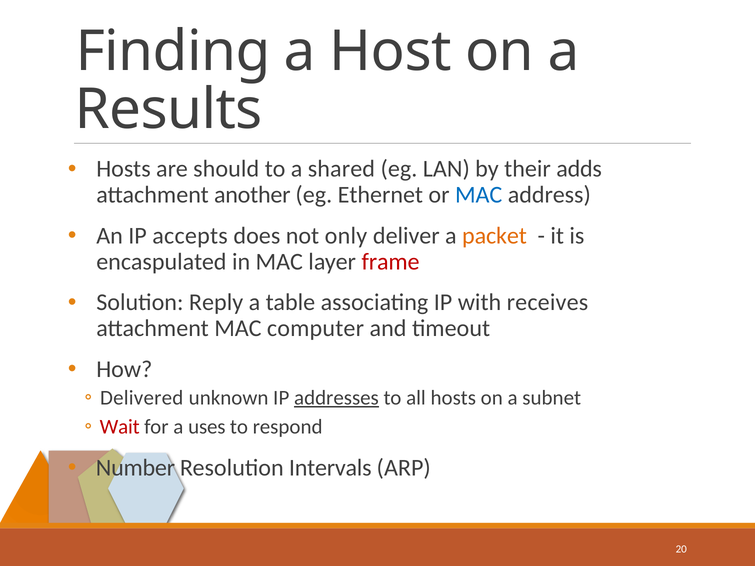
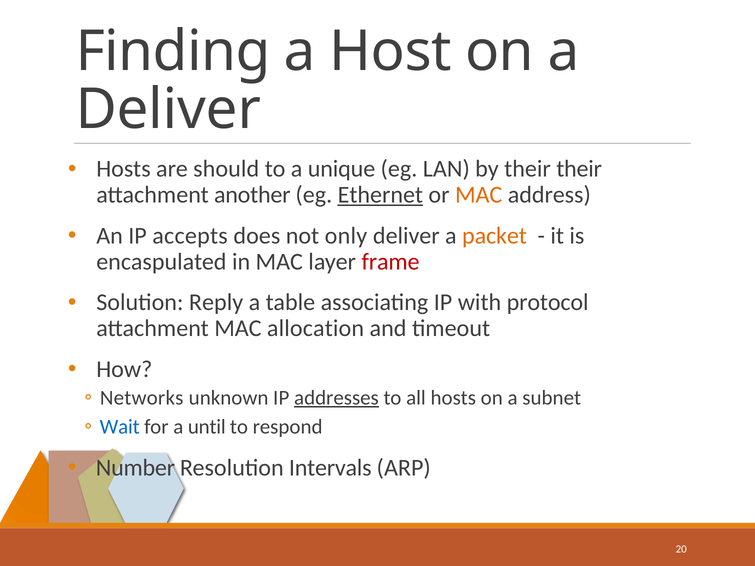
Results: Results -> Deliver (168, 109)
shared: shared -> unique (342, 169)
their adds: adds -> their (579, 169)
Ethernet underline: none -> present (380, 195)
MAC colour: blue -> orange (479, 195)
receives: receives -> protocol (548, 303)
computer: computer -> allocation (316, 329)
Delivered: Delivered -> Networks (142, 398)
Wait colour: red -> blue (120, 427)
uses: uses -> until (207, 427)
